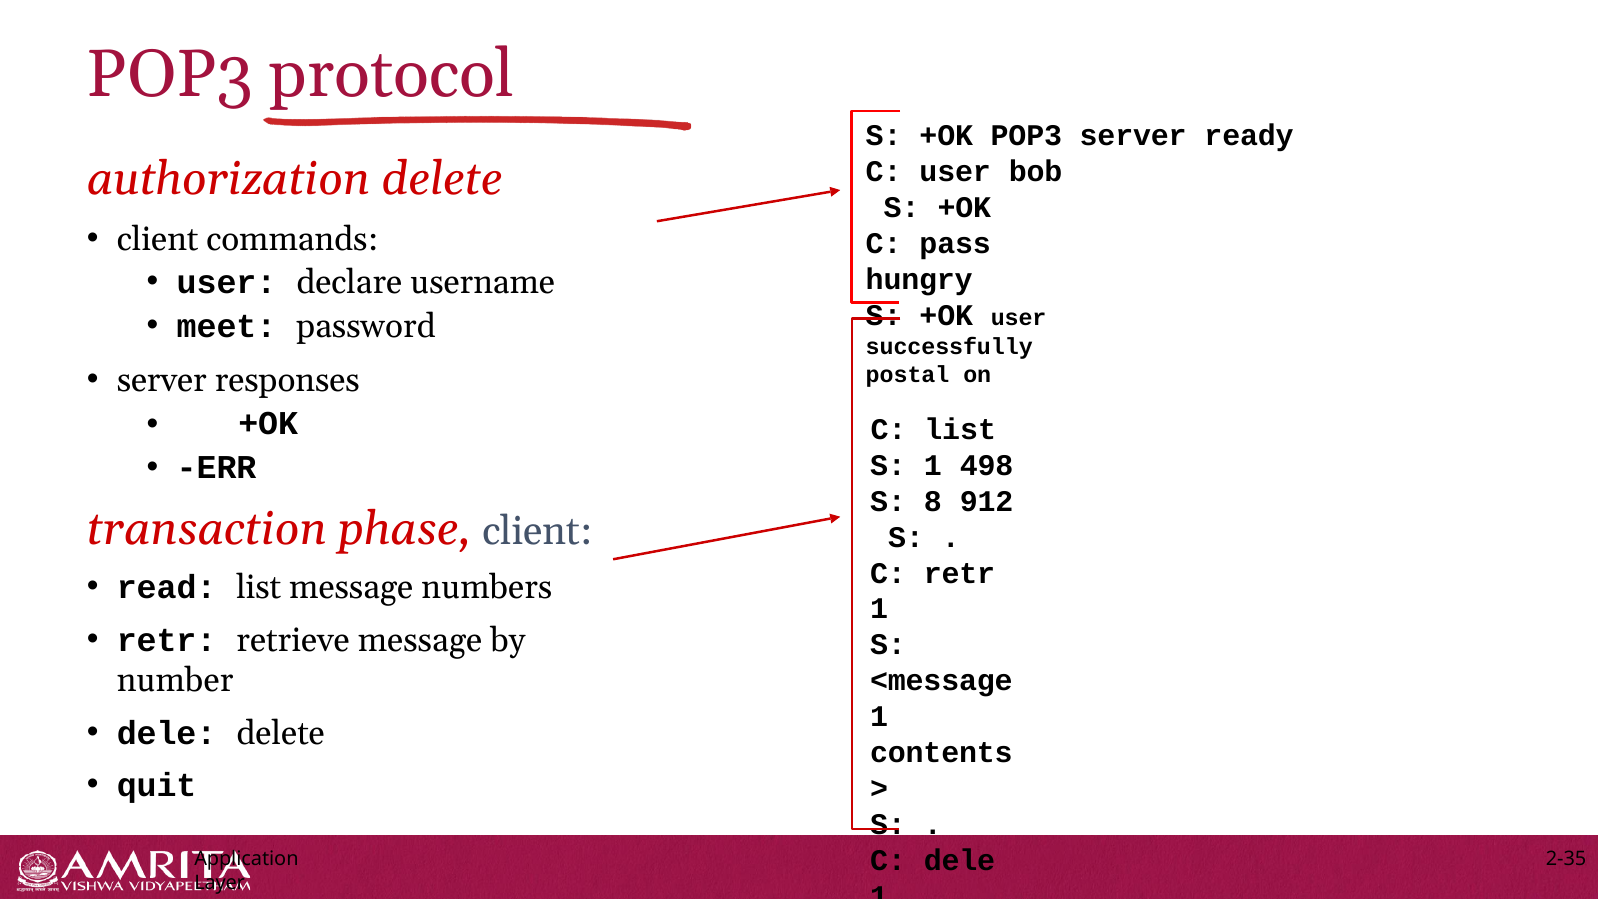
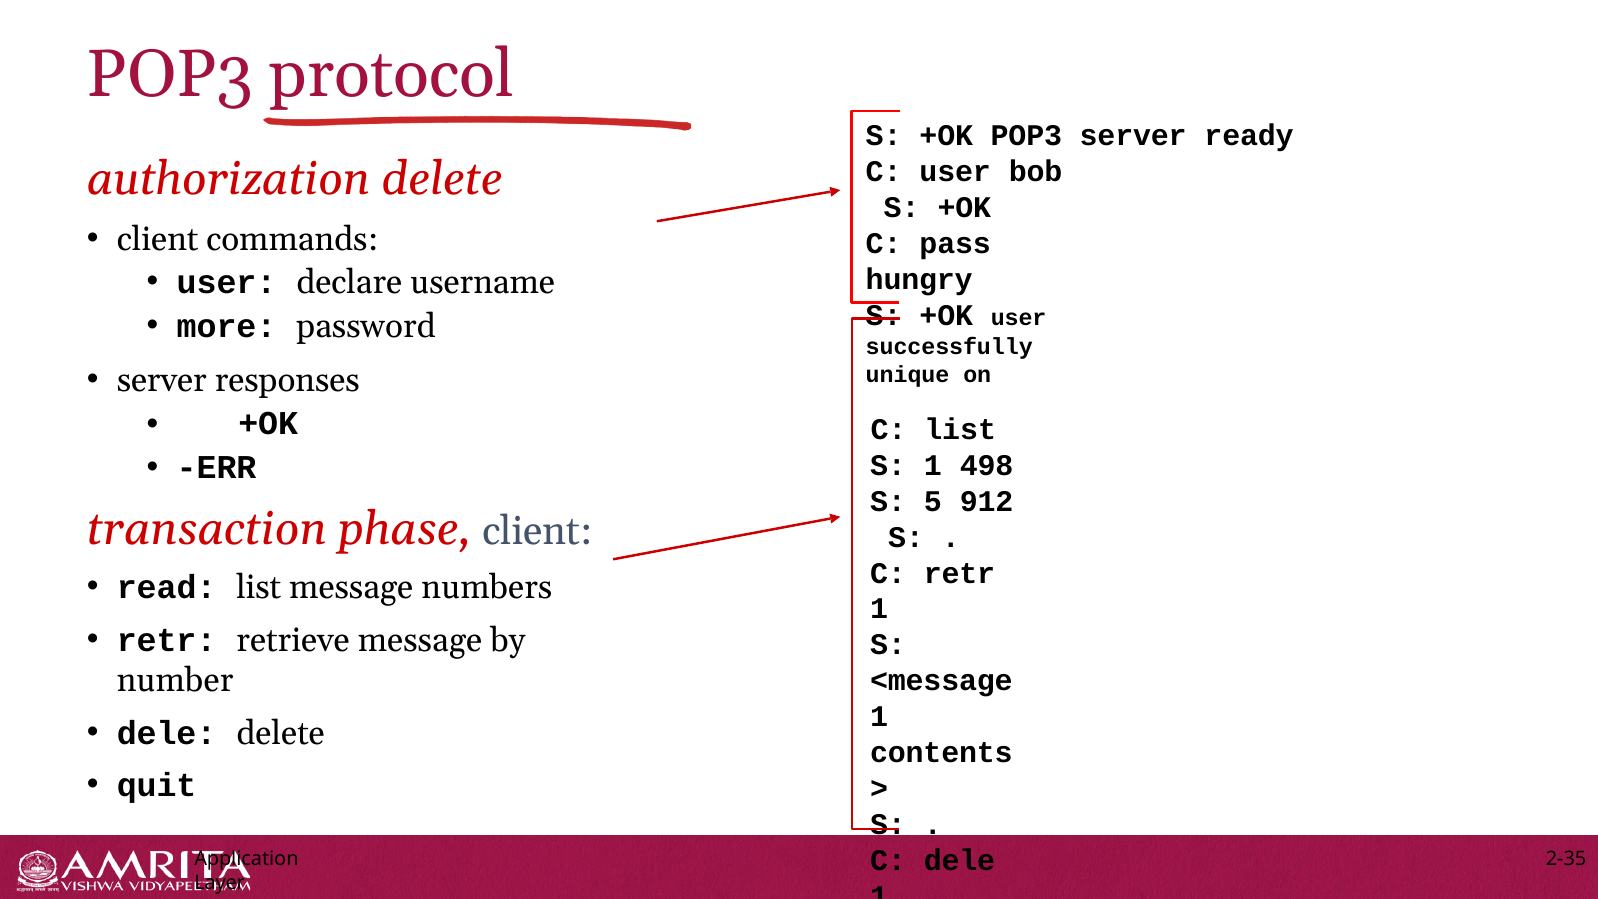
meet: meet -> more (227, 327)
postal: postal -> unique (908, 375)
8: 8 -> 5 (933, 501)
